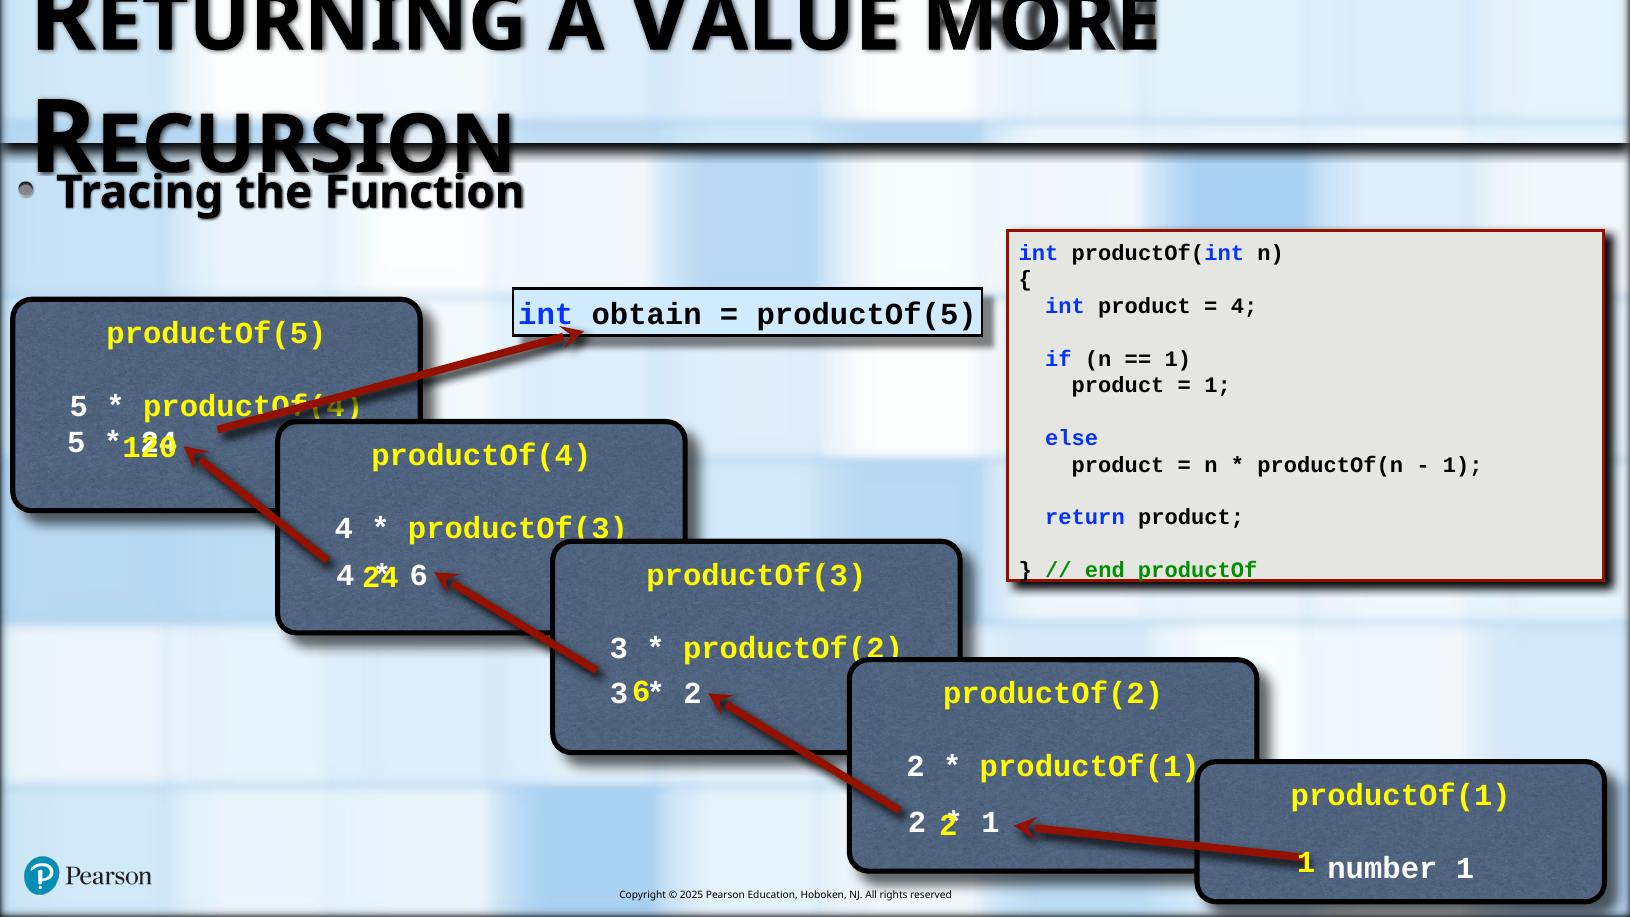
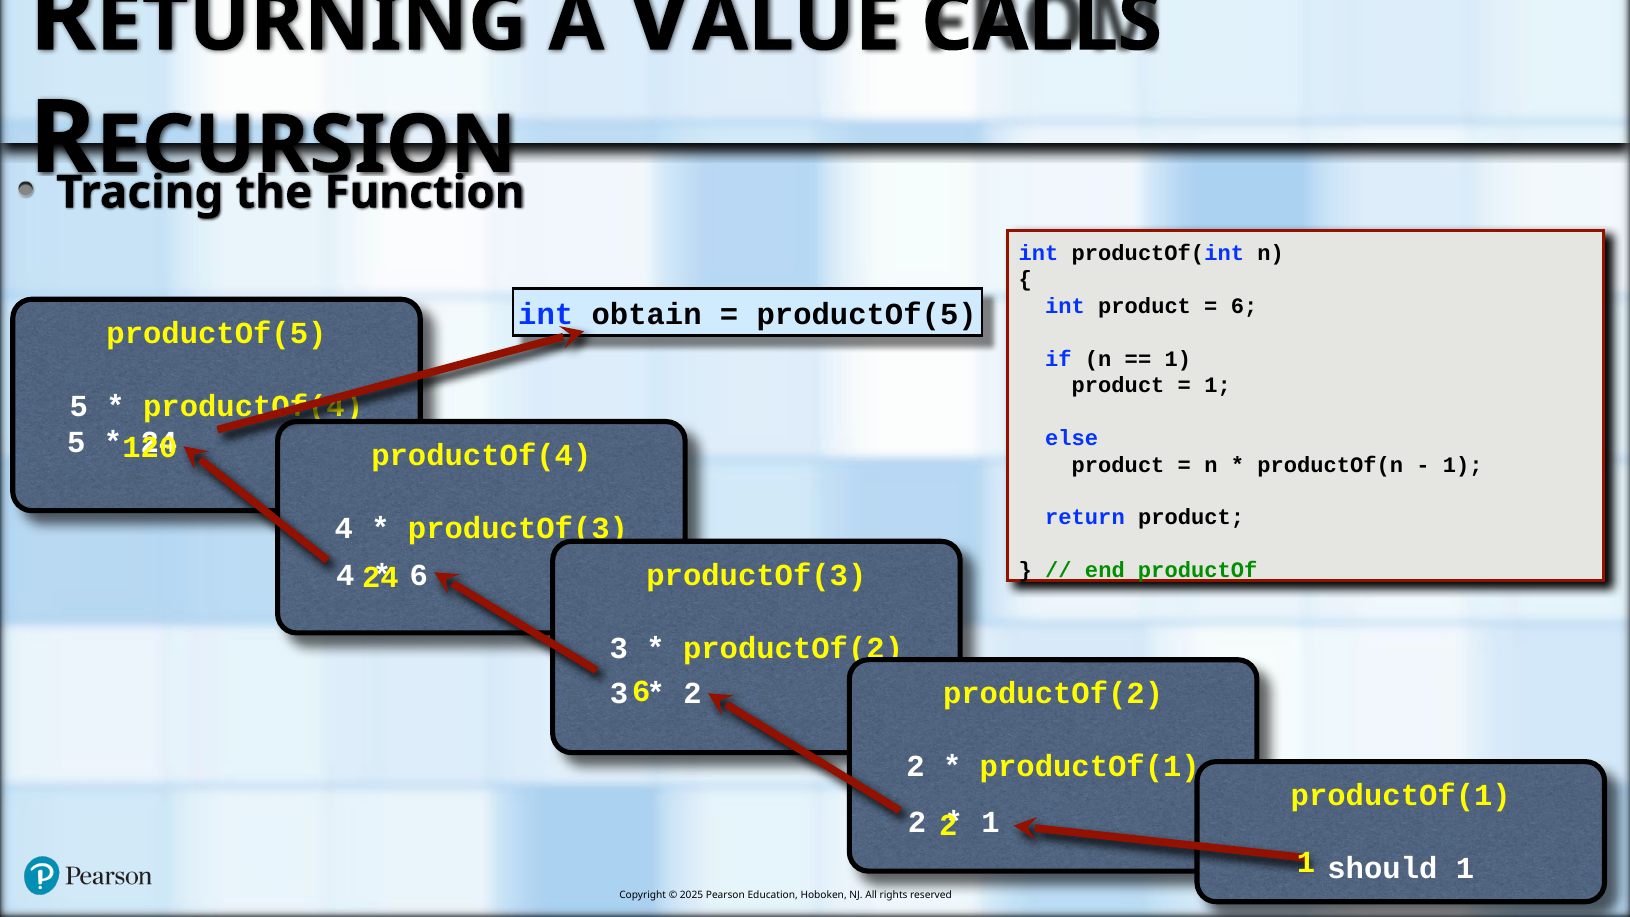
MORE: MORE -> CALLS (1042, 23)
4: 4 -> 6 (1244, 306)
number: number -> should (1382, 869)
